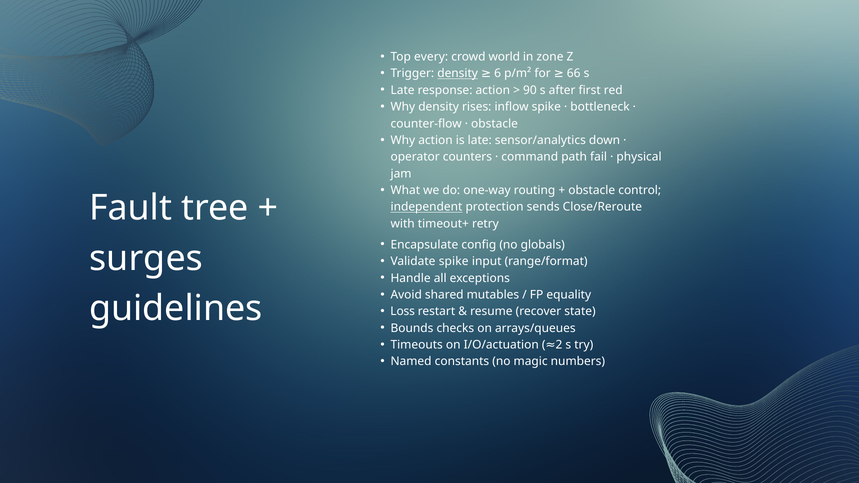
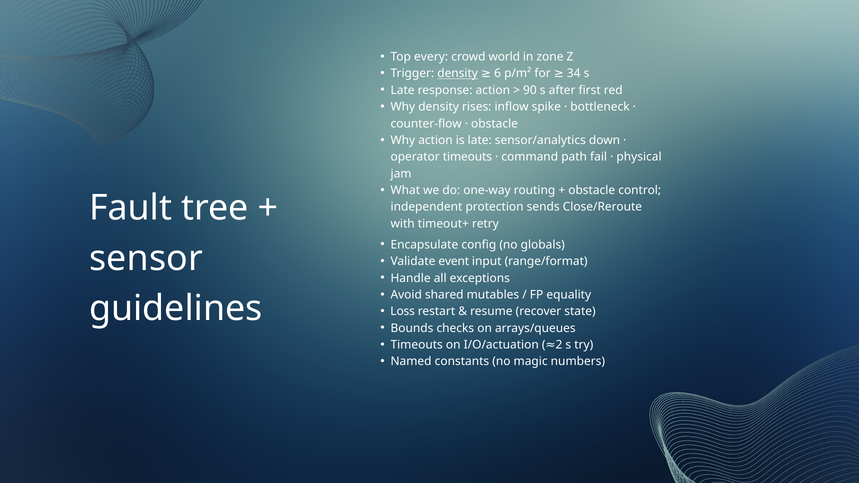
66: 66 -> 34 (574, 74)
operator counters: counters -> timeouts (467, 157)
independent underline: present -> none (426, 207)
surges: surges -> sensor (146, 258)
Validate spike: spike -> event (454, 262)
